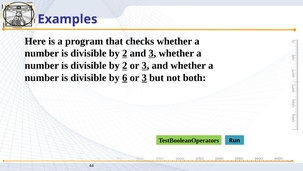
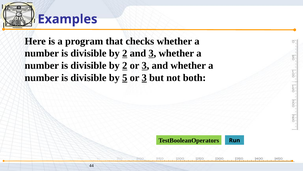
6: 6 -> 5 (125, 77)
